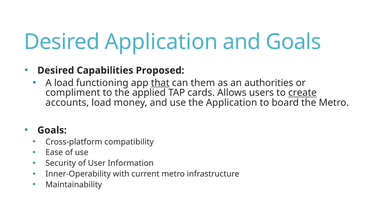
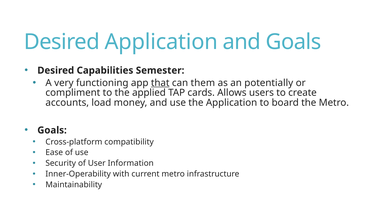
Proposed: Proposed -> Semester (160, 70)
A load: load -> very (64, 83)
authorities: authorities -> potentially (269, 83)
create underline: present -> none (303, 93)
